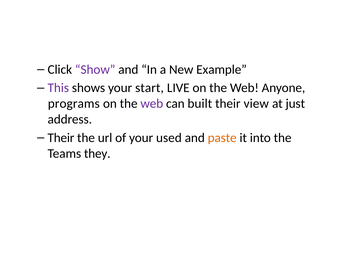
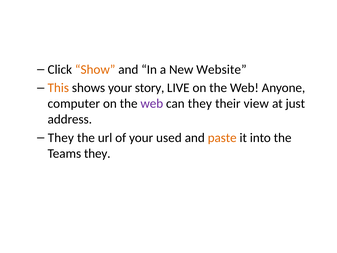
Show colour: purple -> orange (95, 69)
Example: Example -> Website (221, 69)
This colour: purple -> orange (58, 88)
start: start -> story (150, 88)
programs: programs -> computer (74, 104)
can built: built -> they (200, 104)
Their: Their -> They (61, 138)
